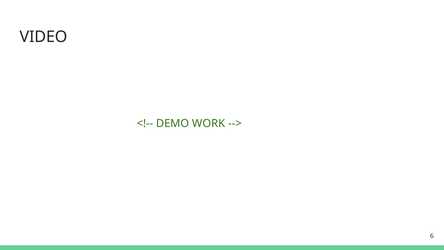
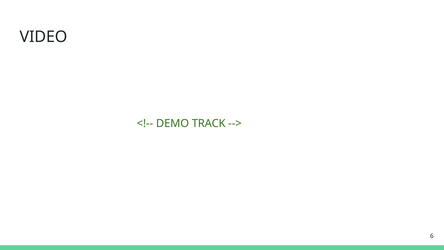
WORK: WORK -> TRACK (209, 123)
